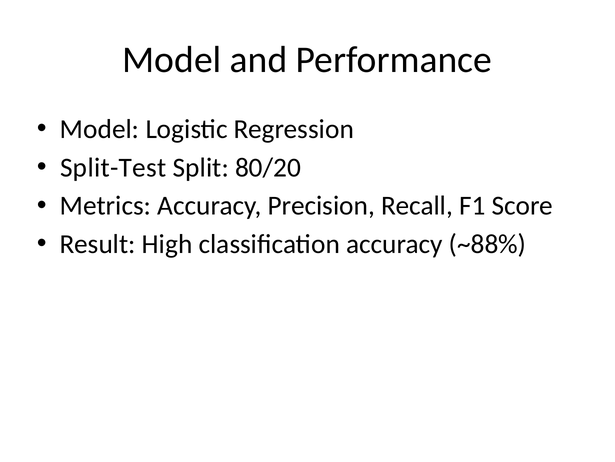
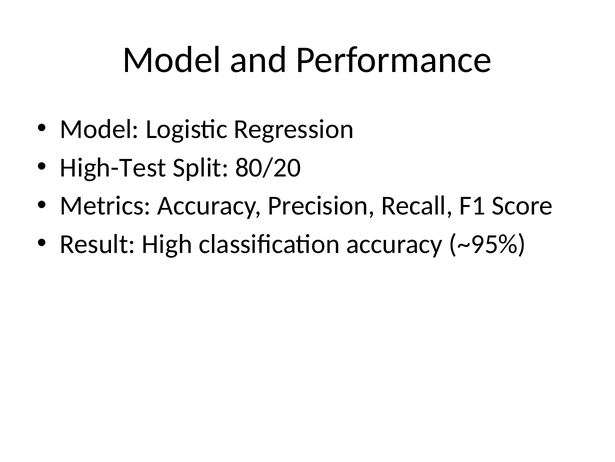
Split-Test: Split-Test -> High-Test (113, 167)
~88%: ~88% -> ~95% (488, 244)
